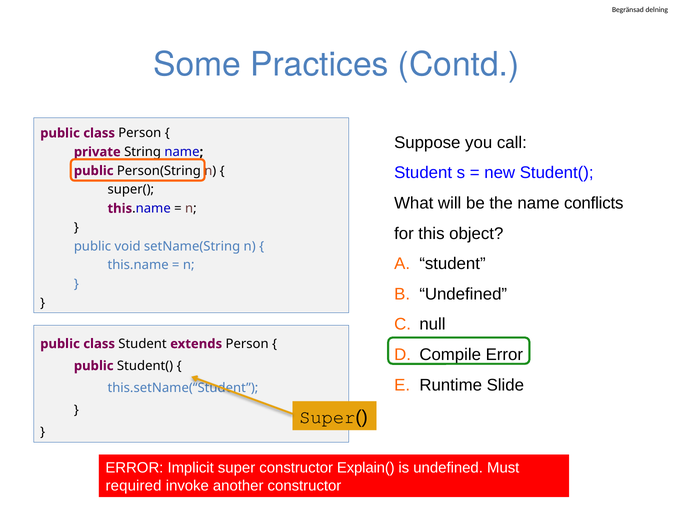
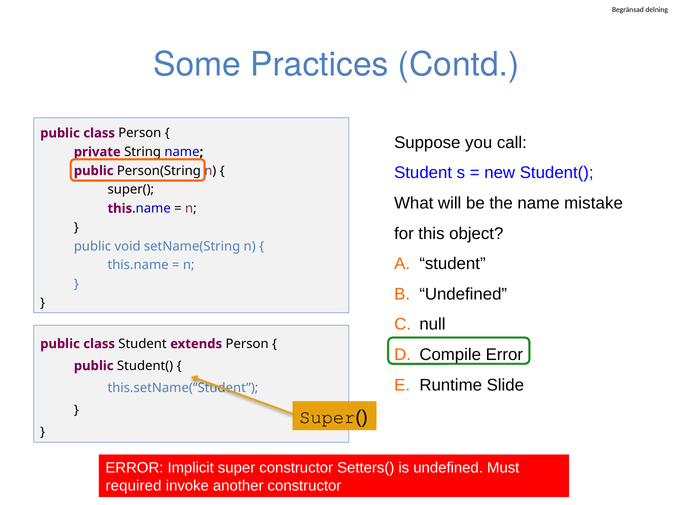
conflicts: conflicts -> mistake (594, 203)
Explain(: Explain( -> Setters( (366, 468)
